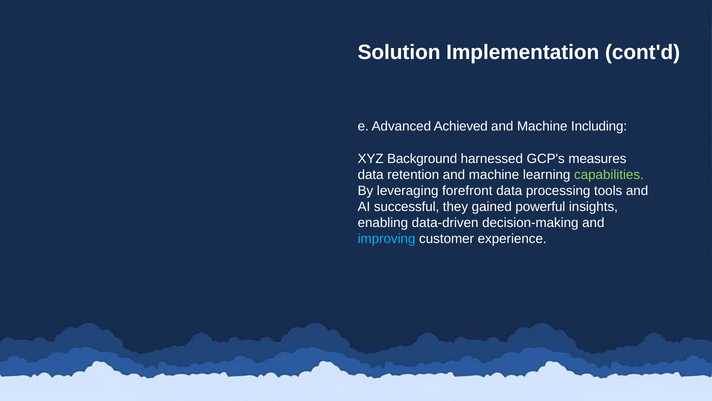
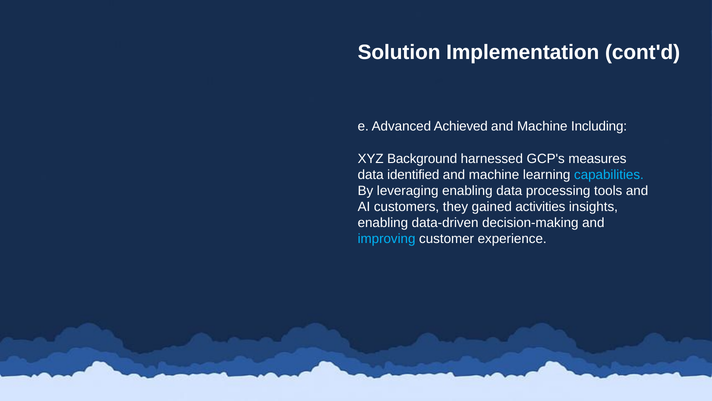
retention: retention -> identified (413, 174)
capabilities colour: light green -> light blue (609, 174)
leveraging forefront: forefront -> enabling (467, 190)
successful: successful -> customers (407, 207)
powerful: powerful -> activities (540, 207)
